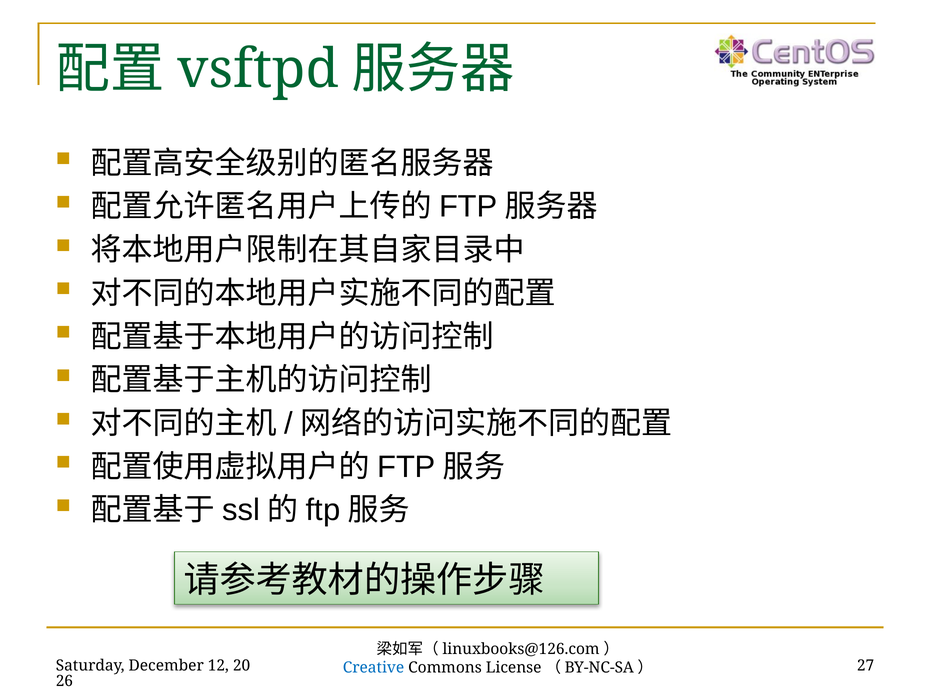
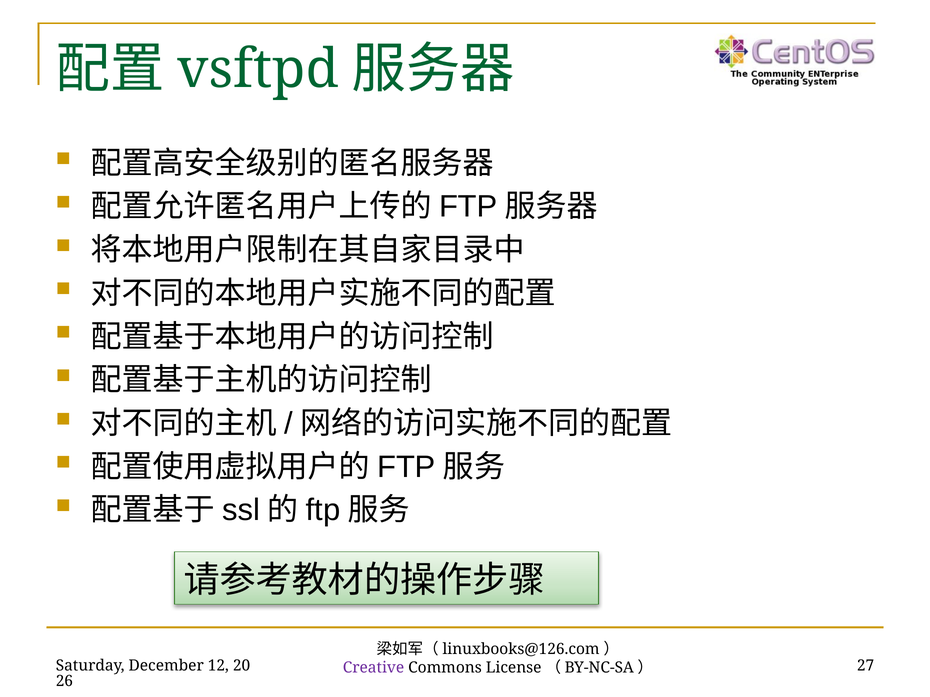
Creative colour: blue -> purple (374, 668)
